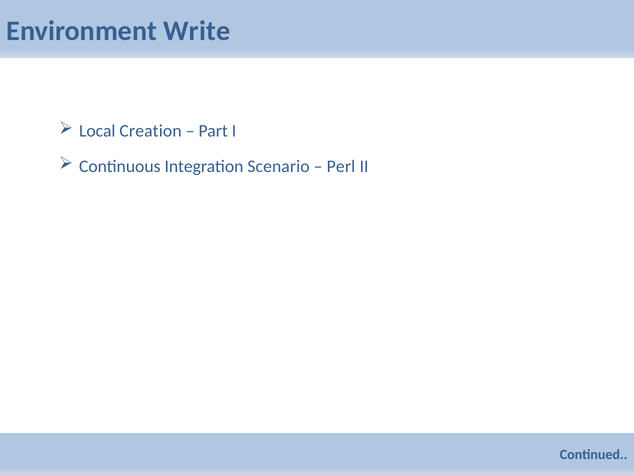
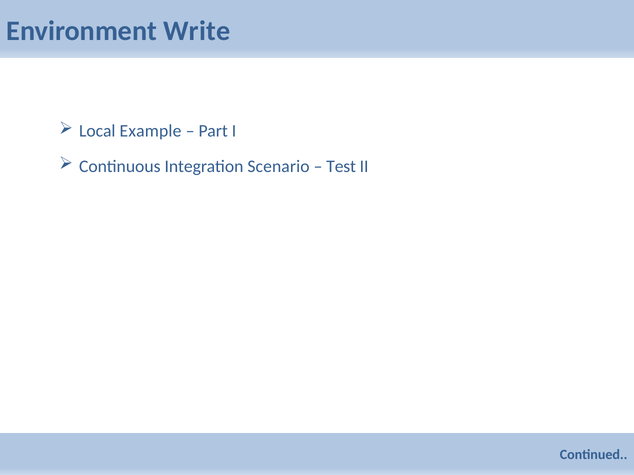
Creation: Creation -> Example (151, 131)
Perl: Perl -> Test (341, 166)
